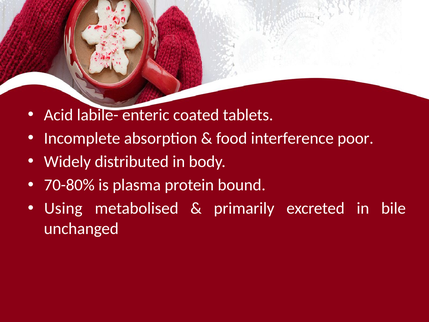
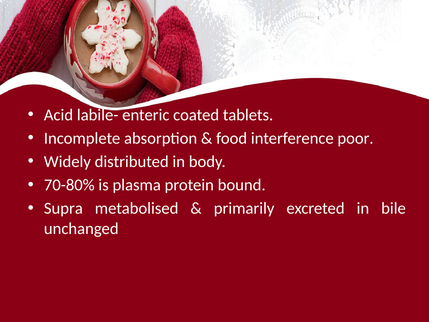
Using: Using -> Supra (63, 208)
